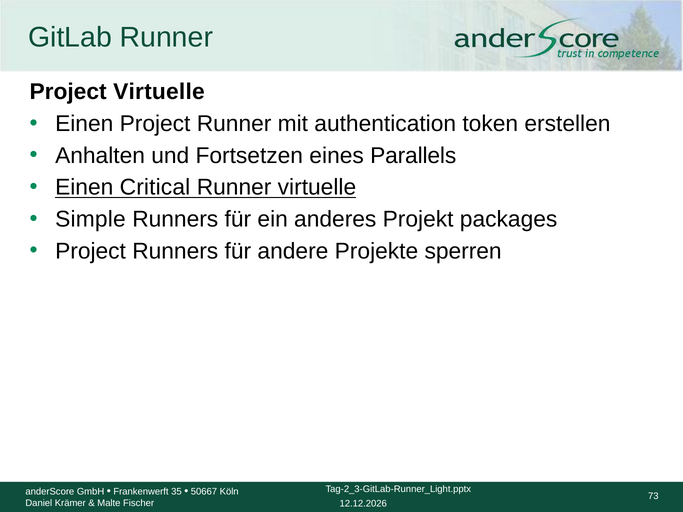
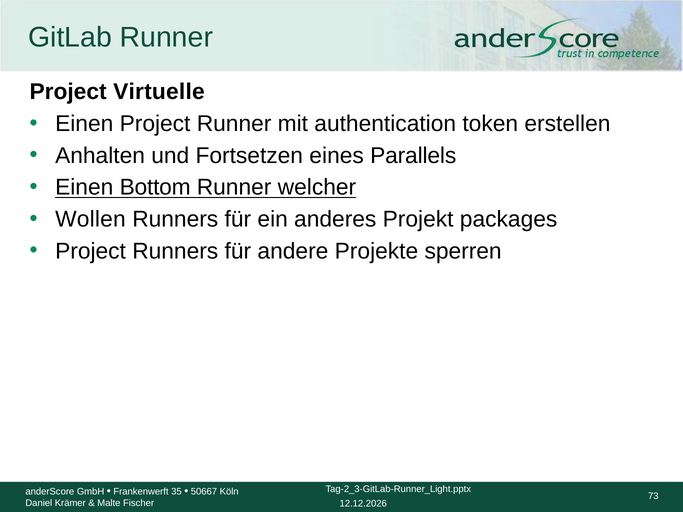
Critical: Critical -> Bottom (155, 188)
Runner virtuelle: virtuelle -> welcher (317, 188)
Simple: Simple -> Wollen (90, 219)
